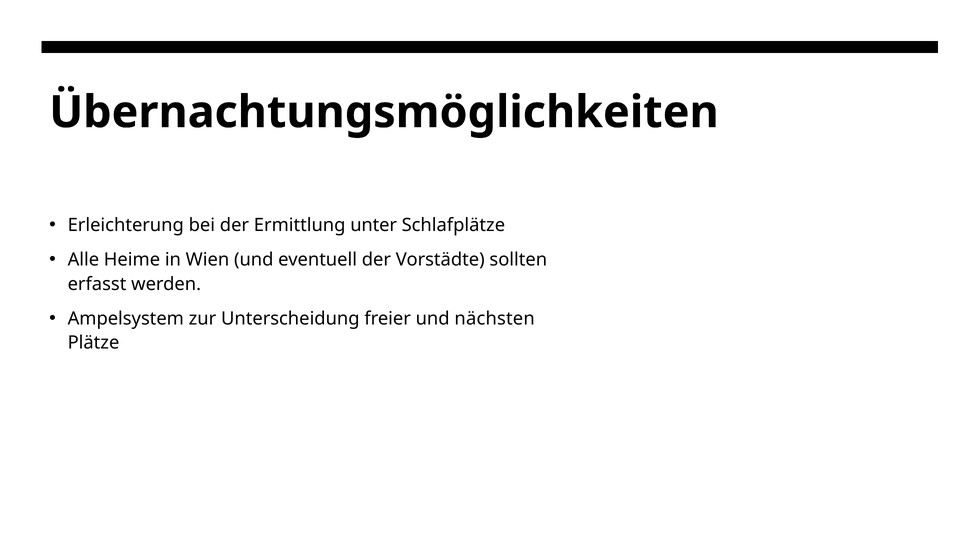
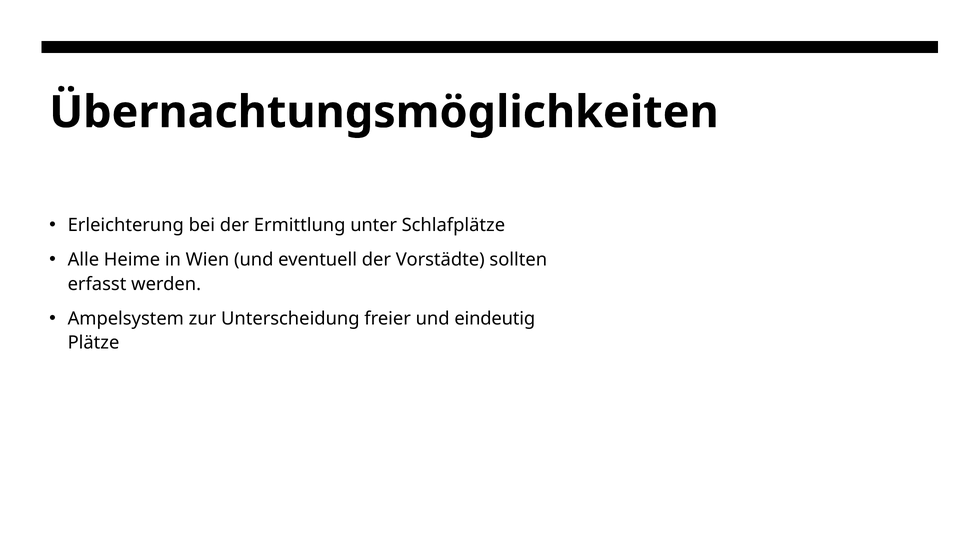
nächsten: nächsten -> eindeutig (495, 319)
